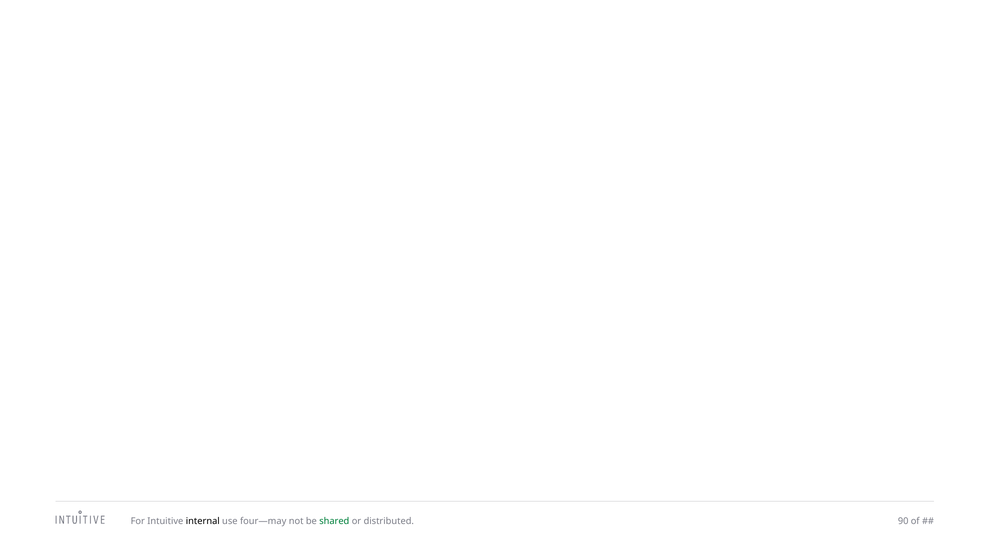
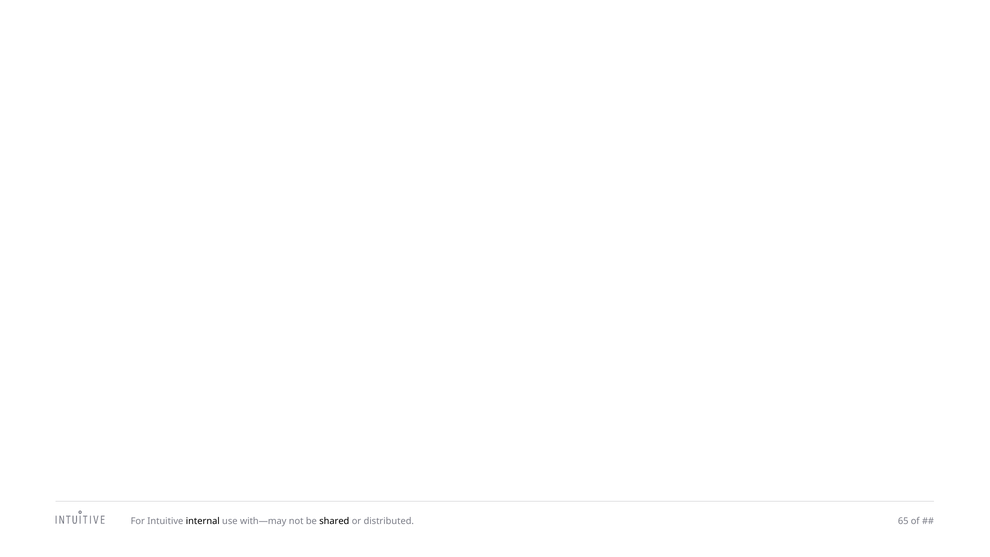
four—may: four—may -> with—may (263, 521)
shared colour: green -> black (334, 521)
90: 90 -> 65 (903, 521)
